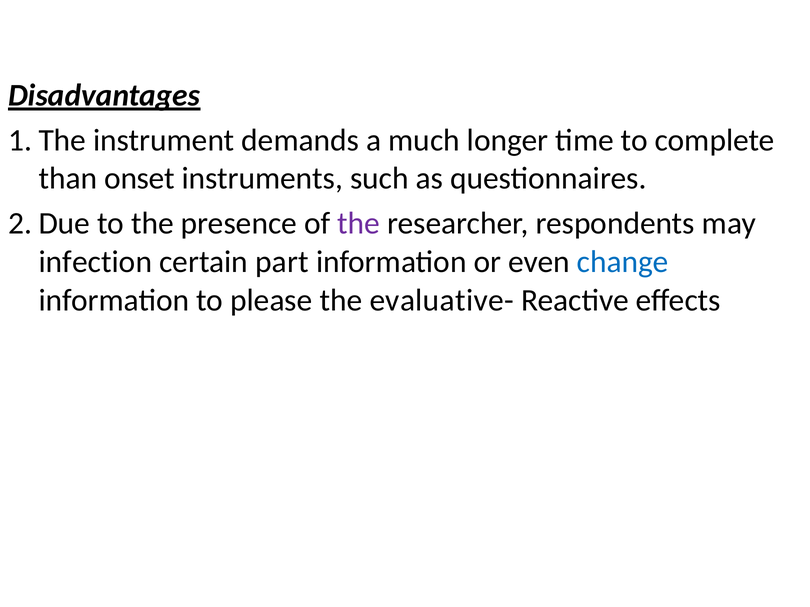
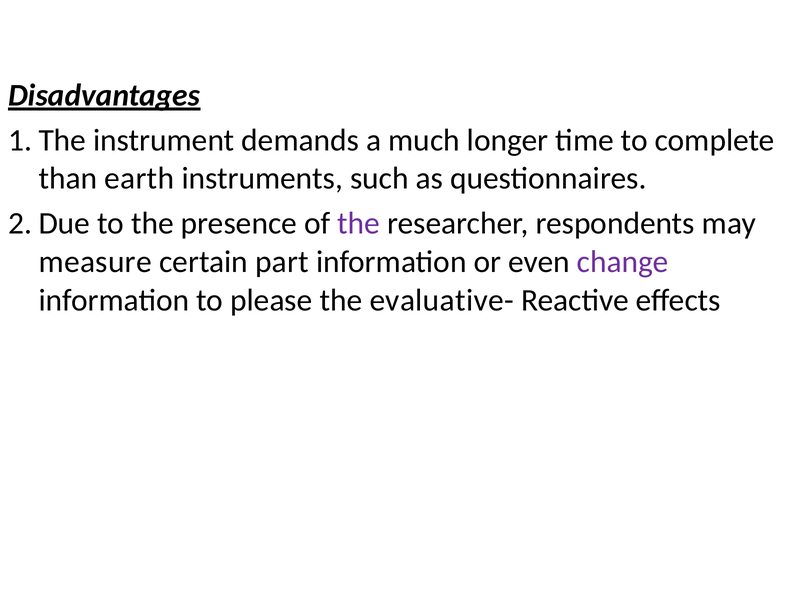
onset: onset -> earth (139, 179)
infection: infection -> measure (95, 262)
change colour: blue -> purple (623, 262)
